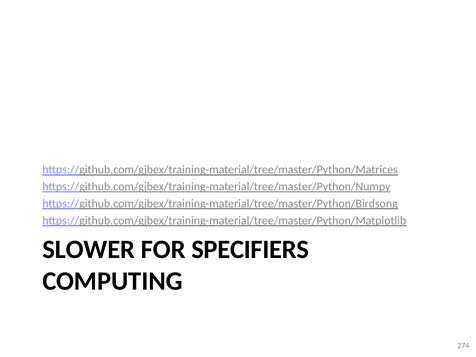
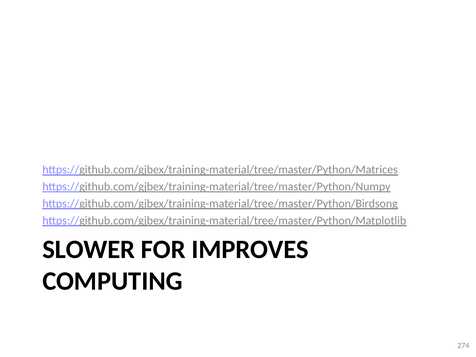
SPECIFIERS: SPECIFIERS -> IMPROVES (250, 249)
